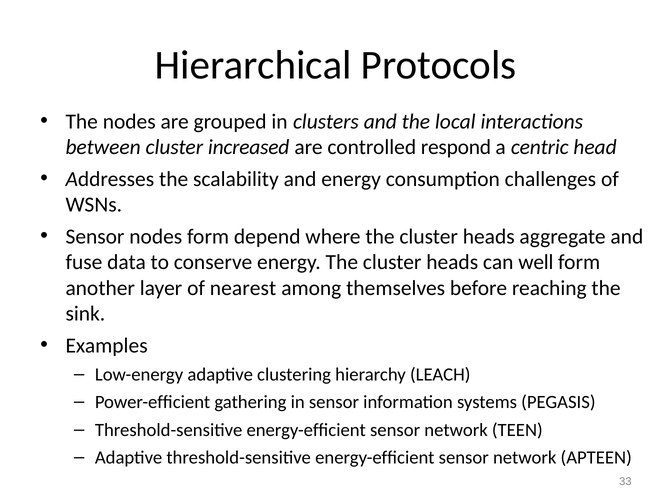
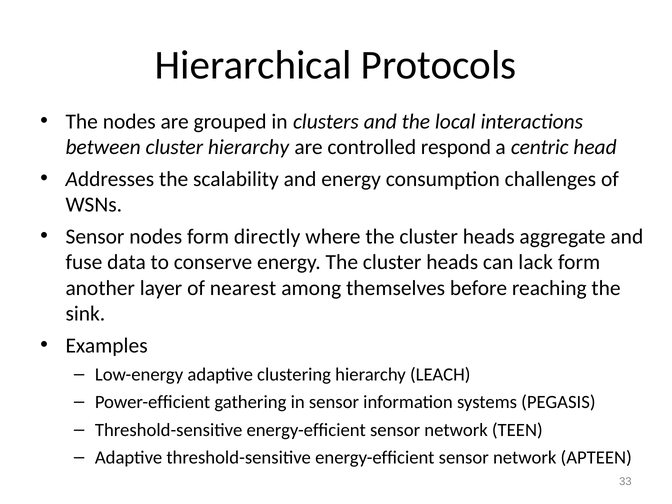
cluster increased: increased -> hierarchy (249, 147)
depend: depend -> directly (267, 236)
well: well -> lack (536, 262)
